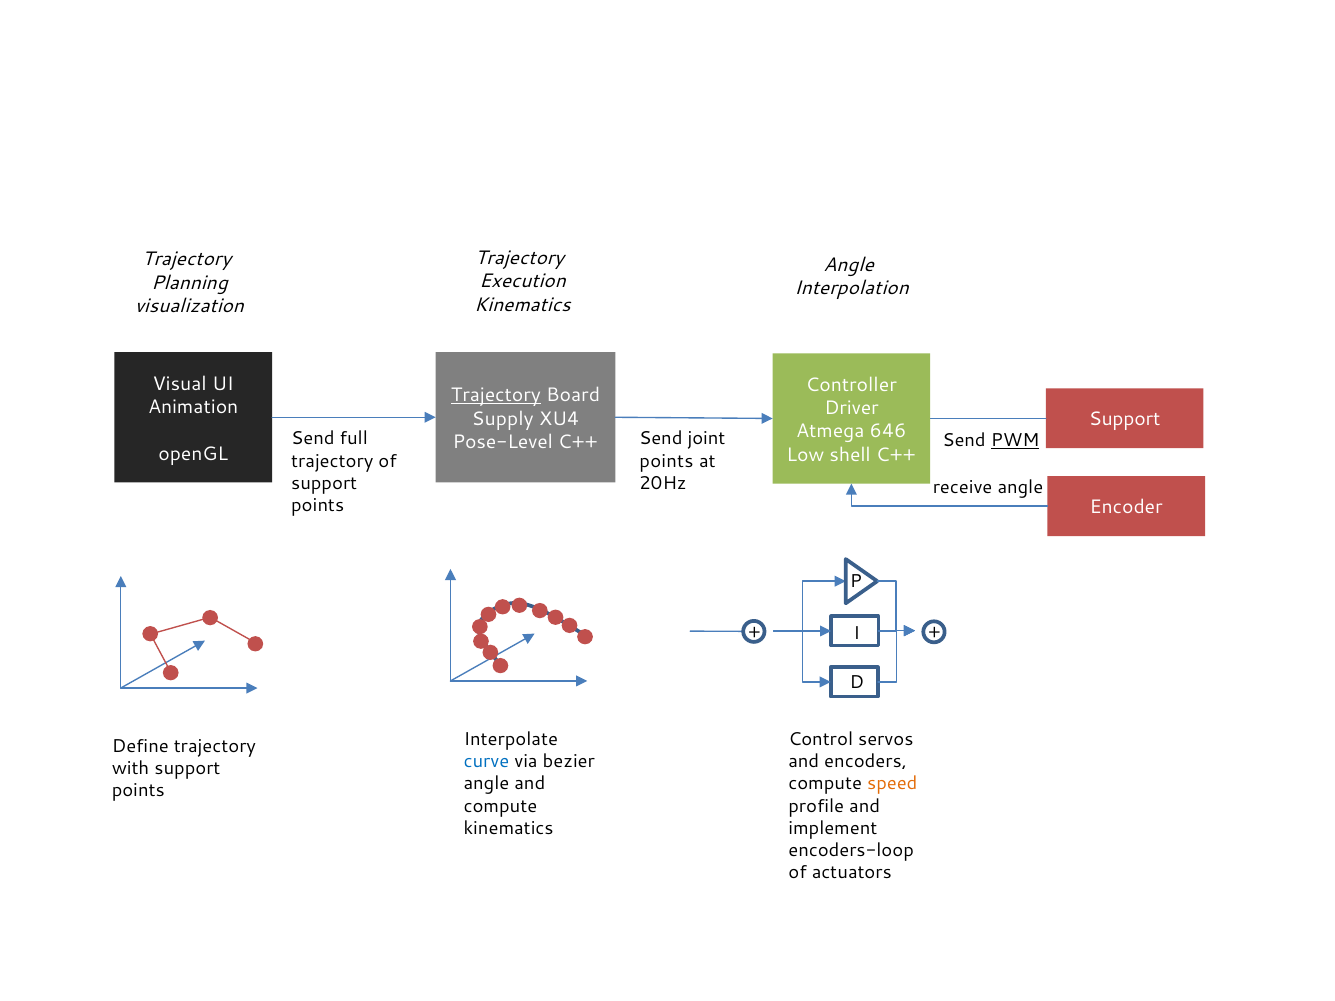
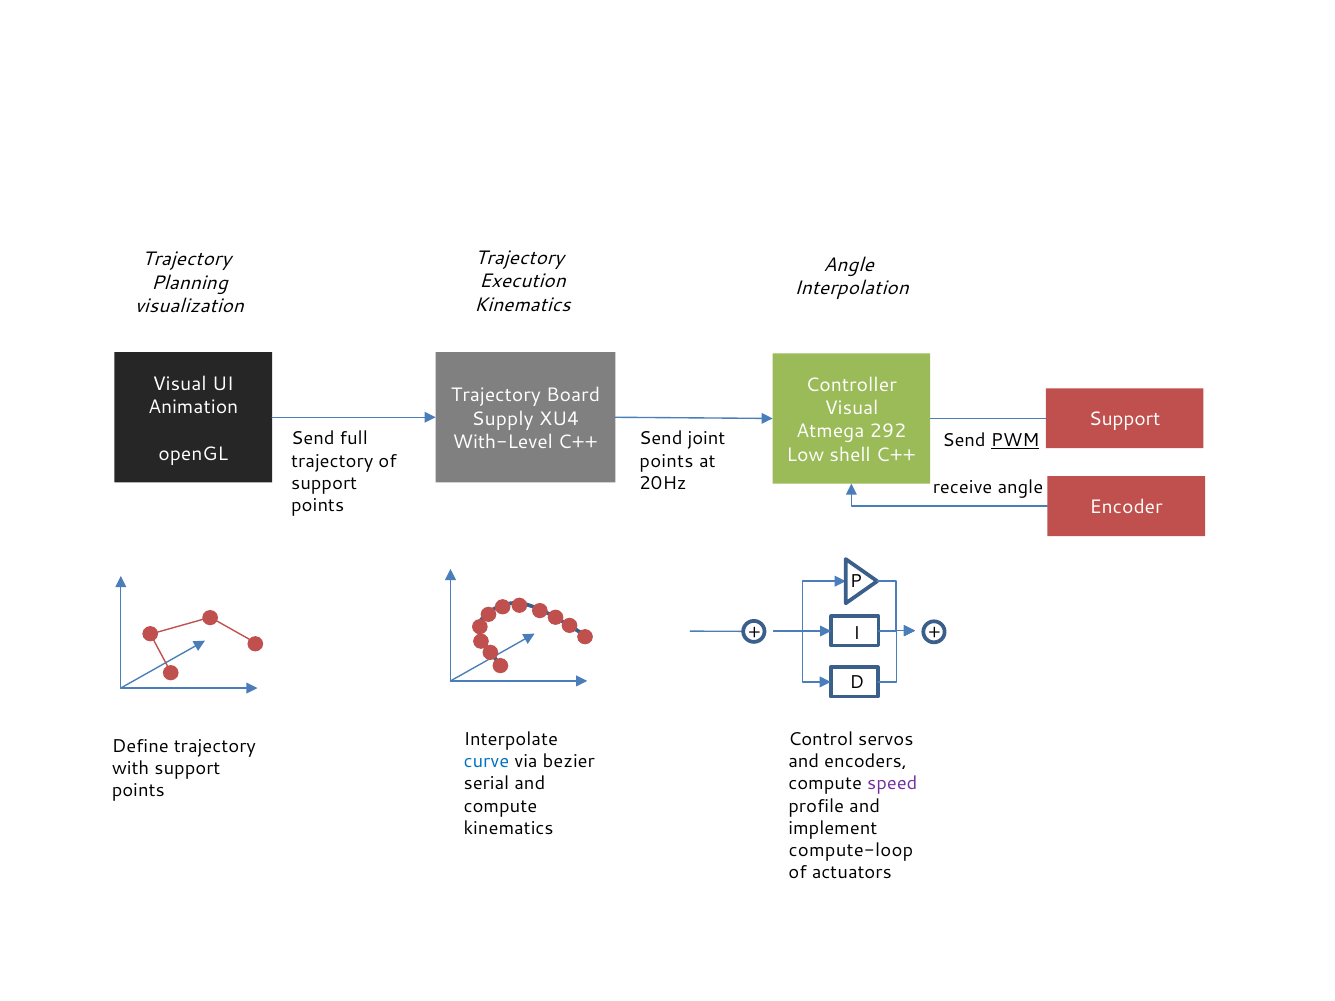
Trajectory underline: present -> none (496, 395)
Driver: Driver -> Visual (851, 408)
646: 646 -> 292 (888, 432)
Pose-Level: Pose-Level -> With-Level (503, 442)
angle: angle -> serial (486, 784)
speed colour: orange -> purple (892, 784)
encoders-loop: encoders-loop -> compute-loop (851, 851)
